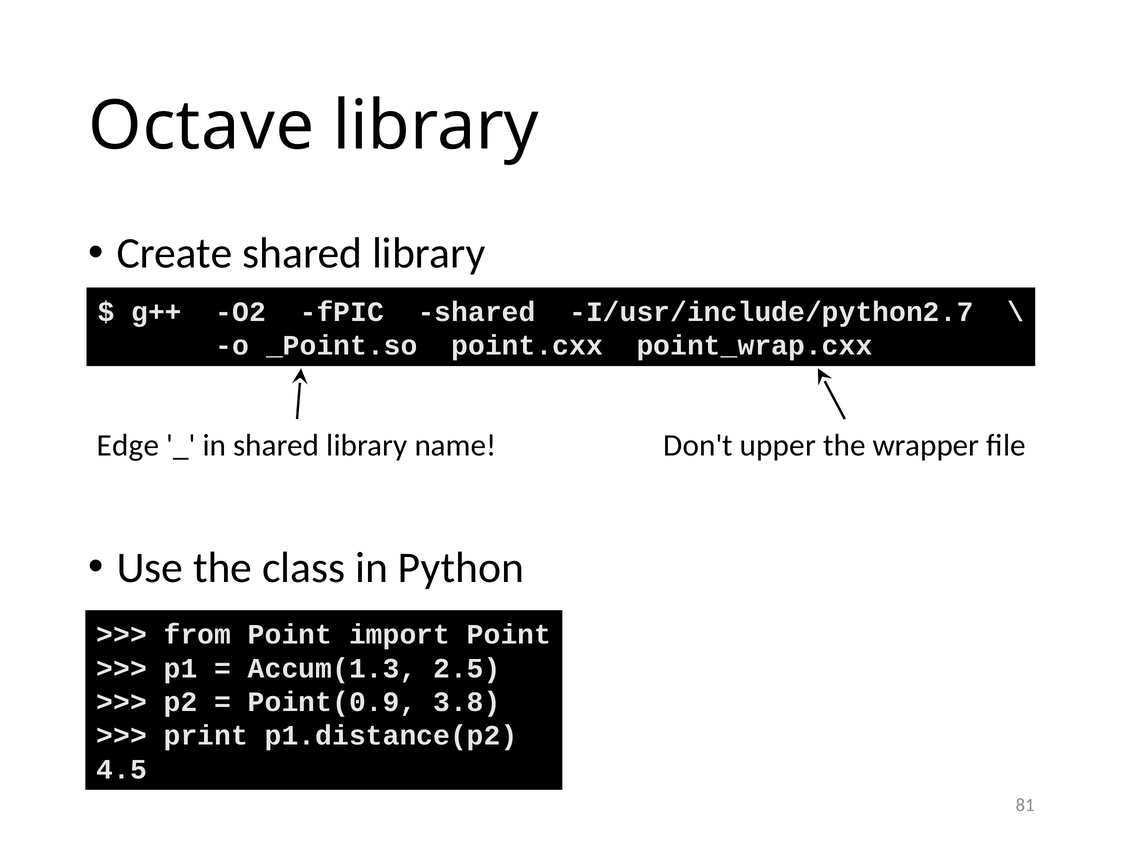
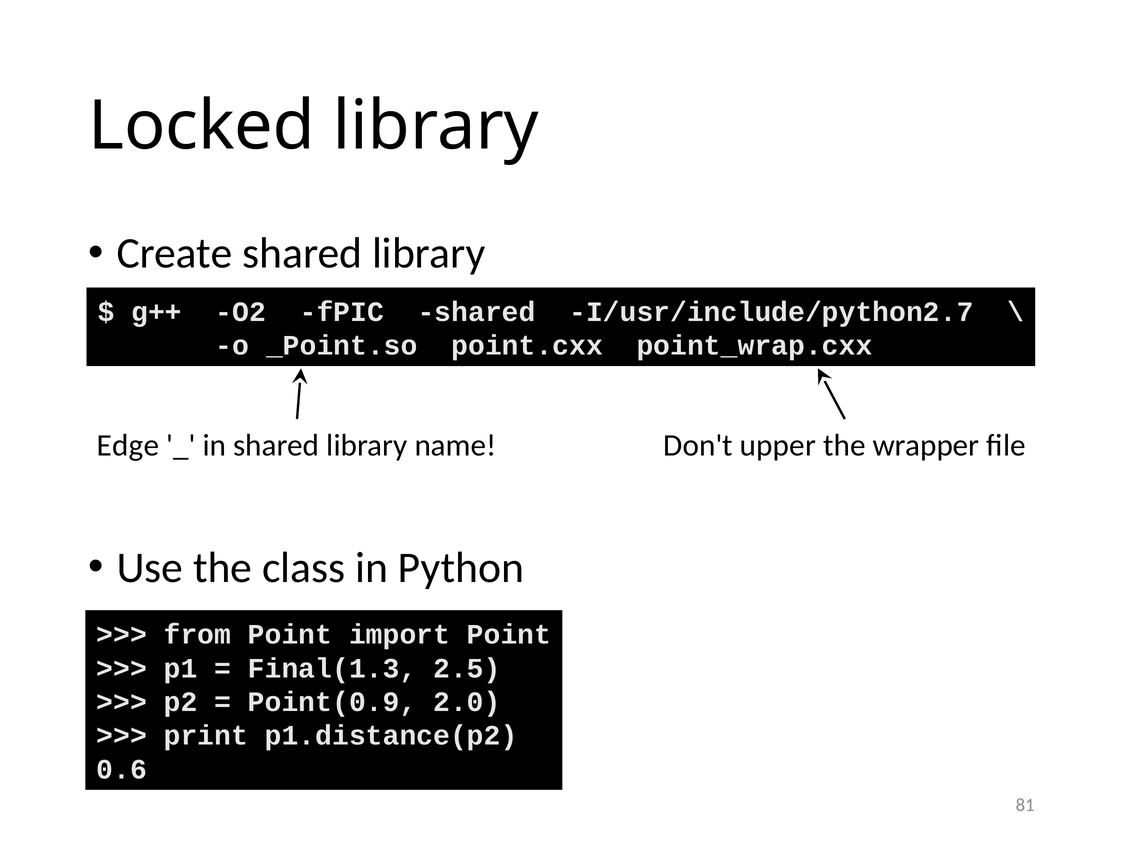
Octave: Octave -> Locked (202, 126)
Accum(1.3: Accum(1.3 -> Final(1.3 (332, 668)
3.8: 3.8 -> 2.0 (467, 701)
4.5: 4.5 -> 0.6 (122, 769)
